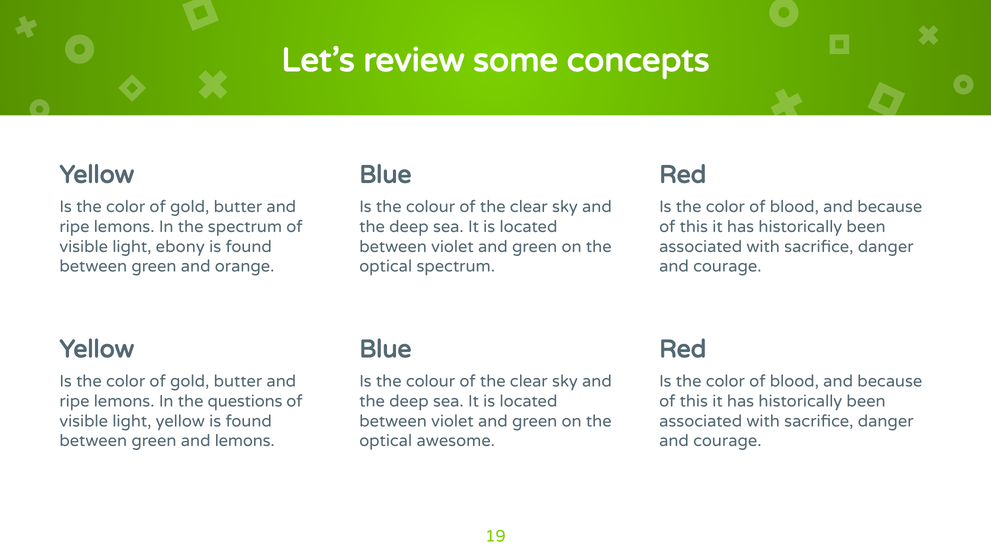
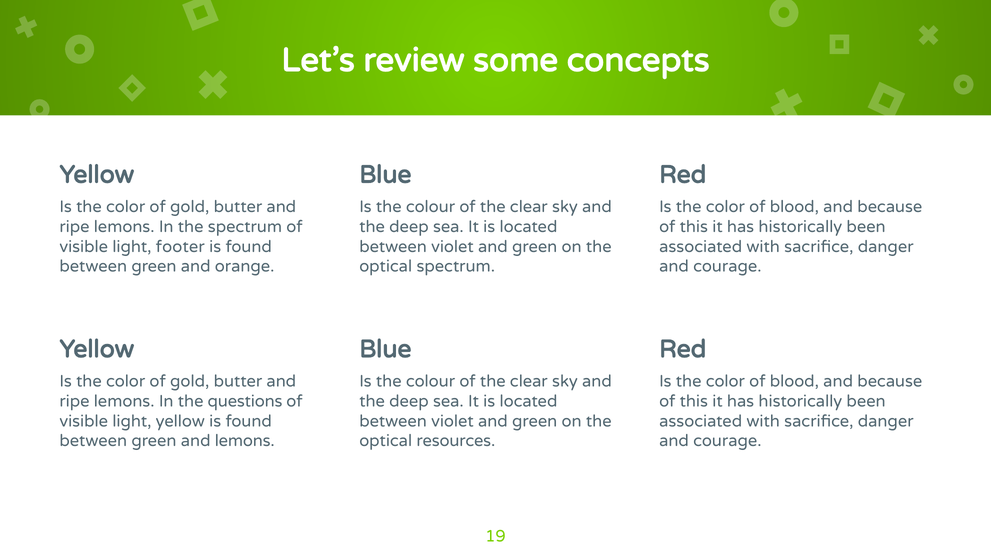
ebony: ebony -> footer (180, 246)
awesome: awesome -> resources (456, 441)
